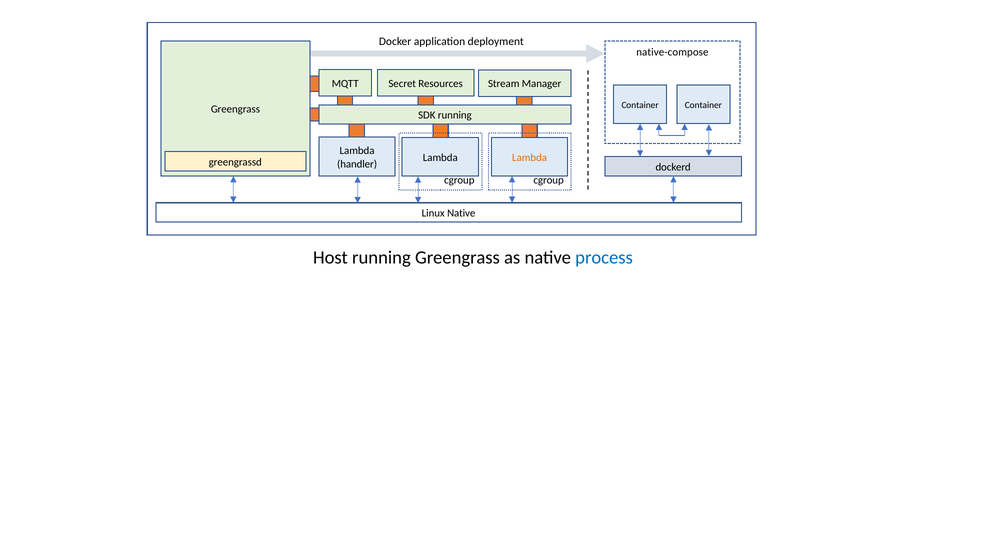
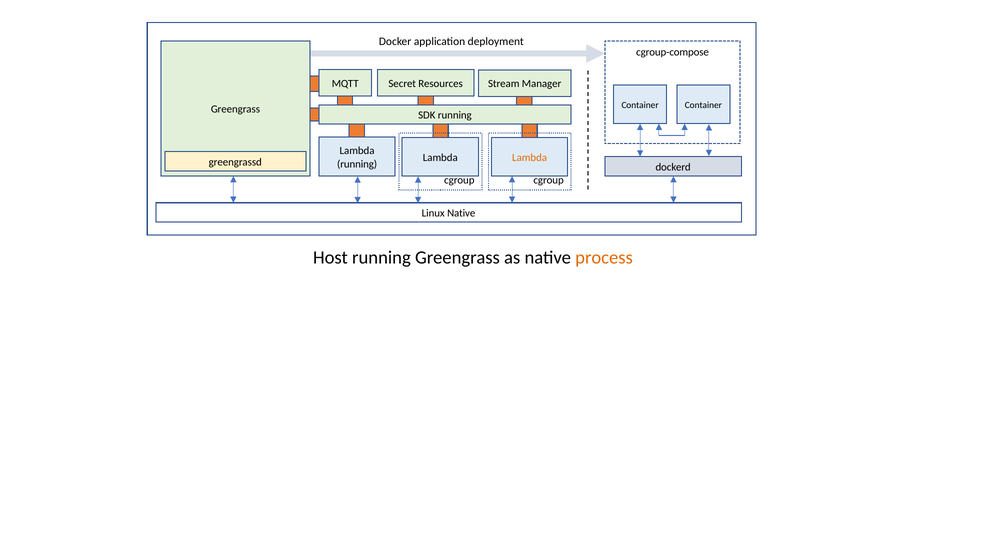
native-compose: native-compose -> cgroup-compose (673, 52)
handler: handler -> running (357, 164)
process colour: blue -> orange (604, 258)
